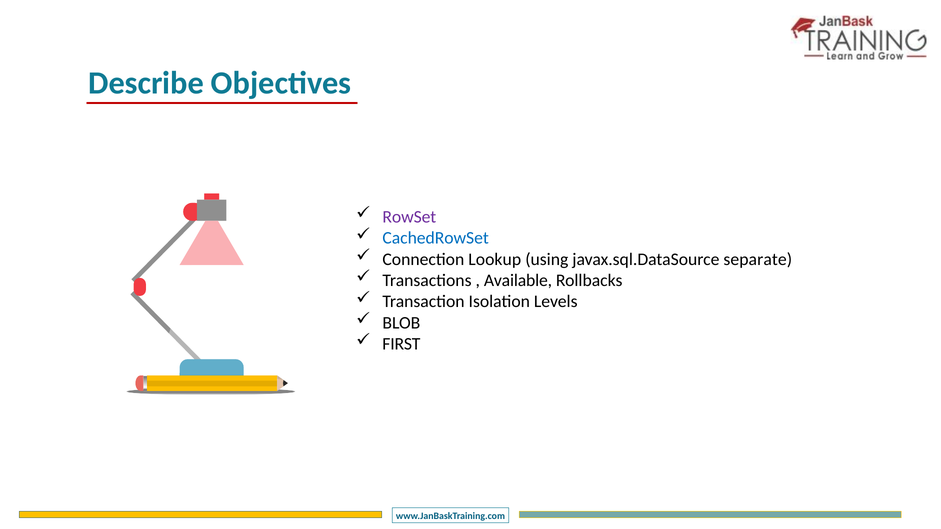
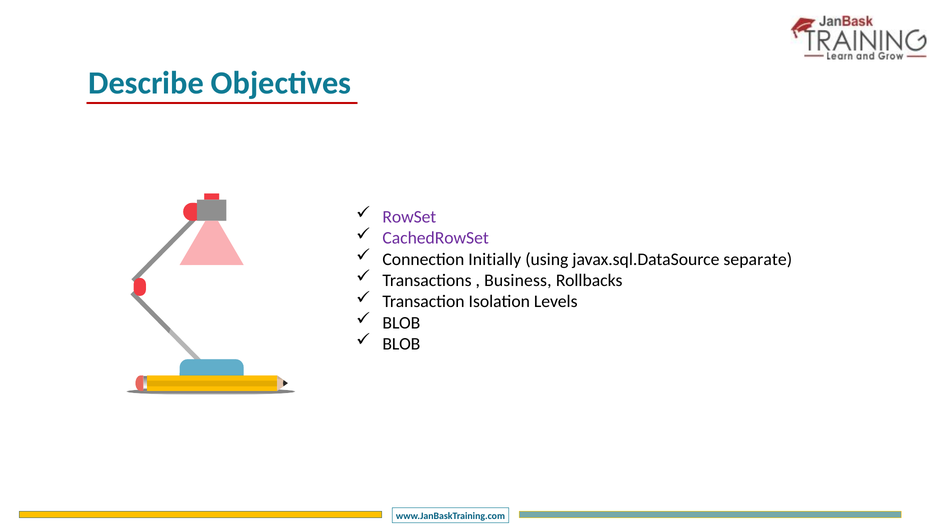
CachedRowSet colour: blue -> purple (436, 238)
Lookup: Lookup -> Initially (495, 259)
Available: Available -> Business (518, 281)
FIRST: FIRST -> BLOB (401, 344)
